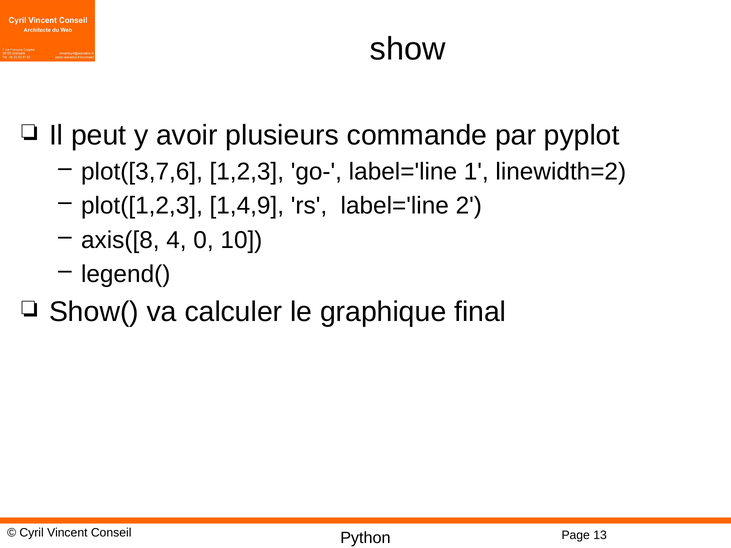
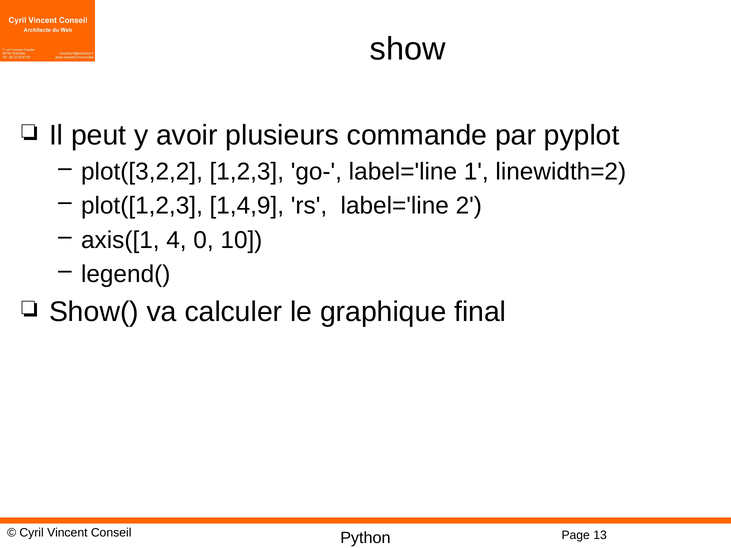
plot([3,7,6: plot([3,7,6 -> plot([3,2,2 (142, 172)
axis([8: axis([8 -> axis([1 (120, 240)
